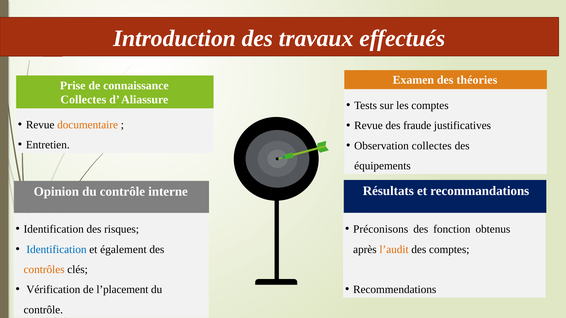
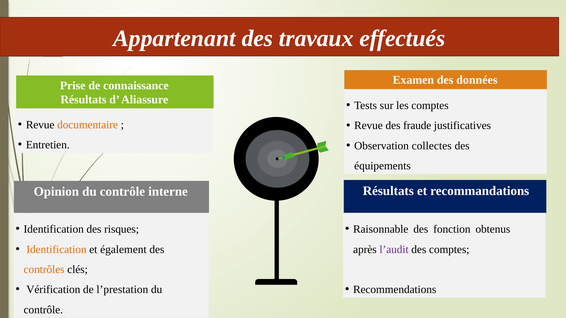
Introduction: Introduction -> Appartenant (174, 38)
théories: théories -> données (477, 80)
Collectes: Collectes -> Résultats (83, 100)
Préconisons: Préconisons -> Raisonnable (381, 229)
Identification colour: blue -> orange (56, 250)
l’audit colour: orange -> purple (394, 250)
l’placement: l’placement -> l’prestation (122, 290)
